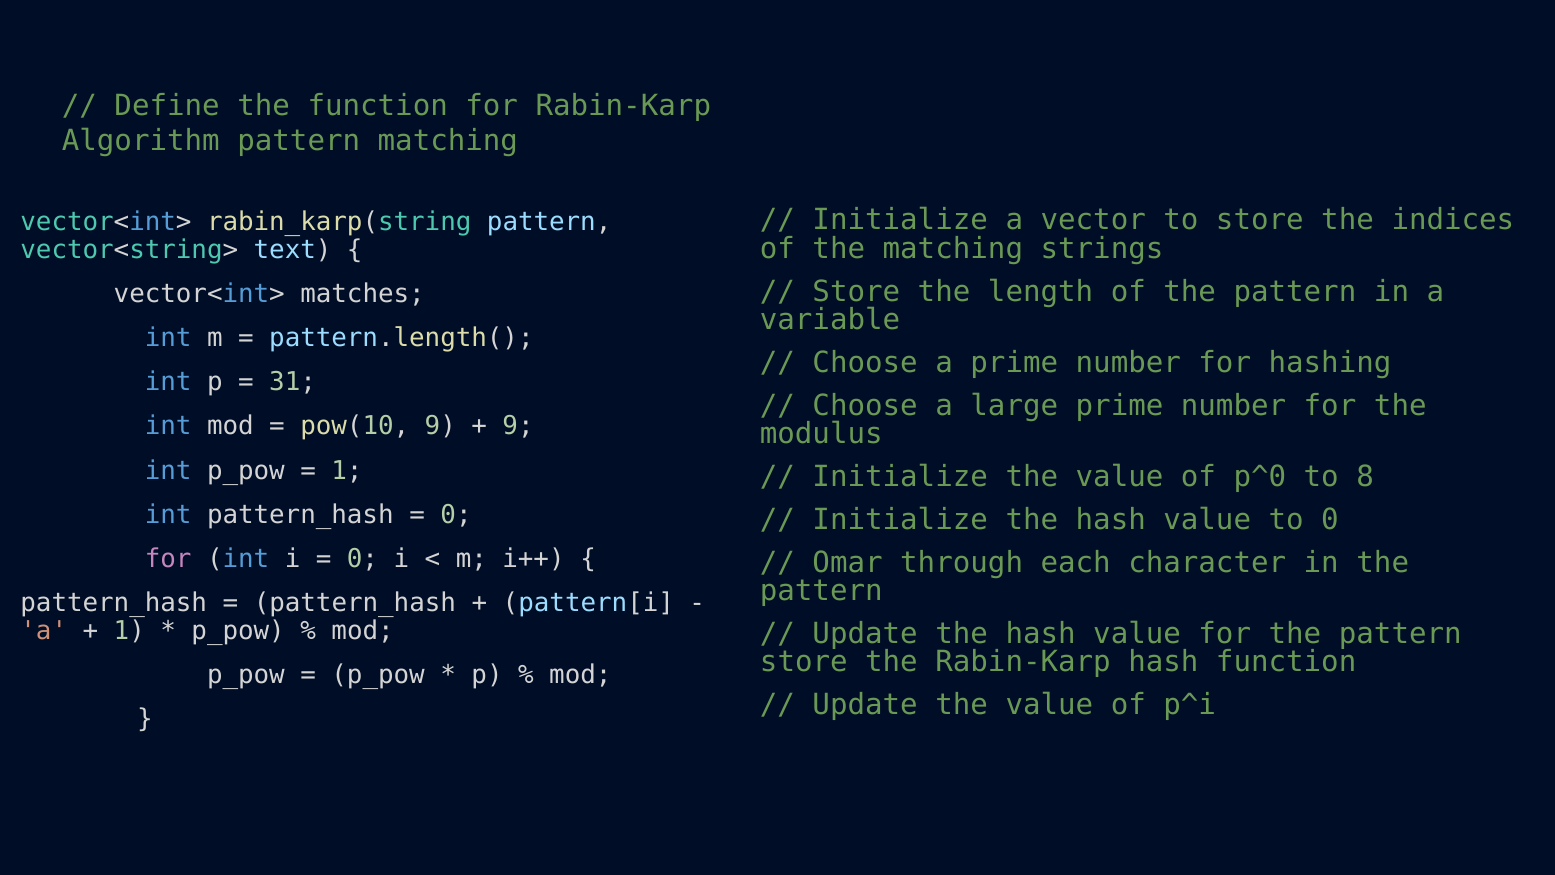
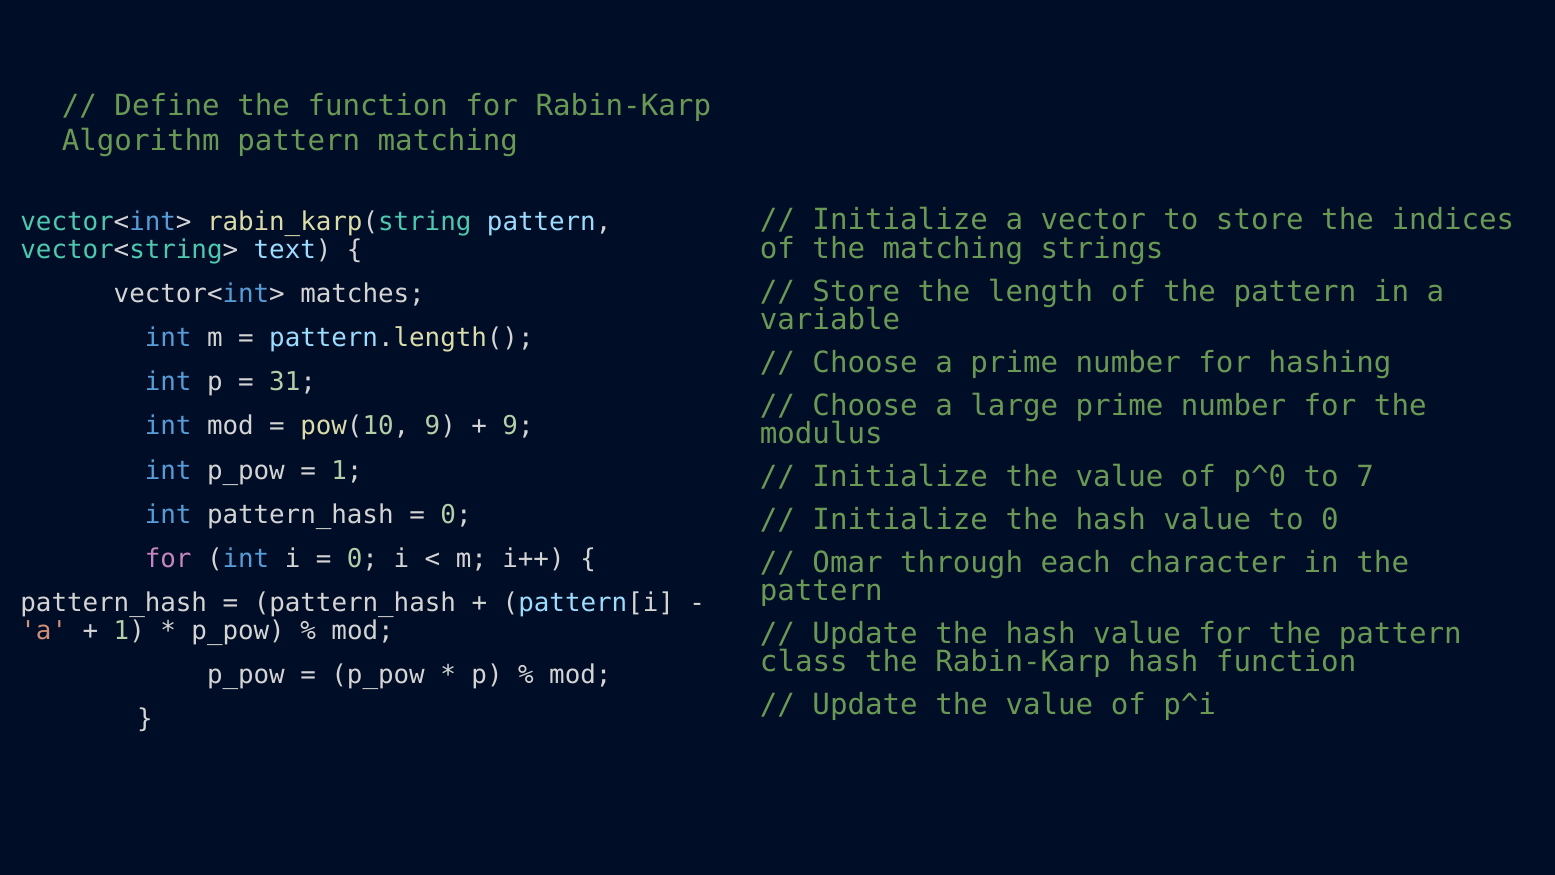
8: 8 -> 7 (1365, 477)
store: store -> class (804, 662)
